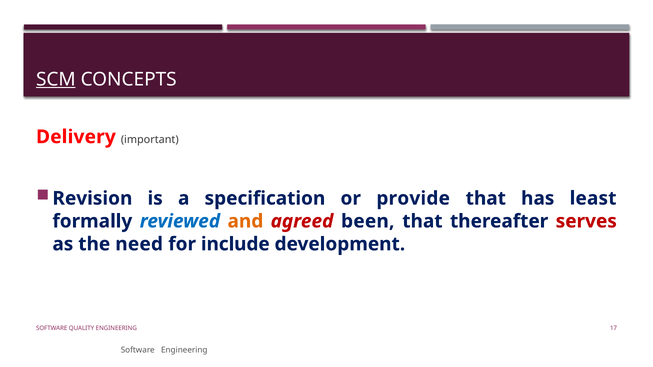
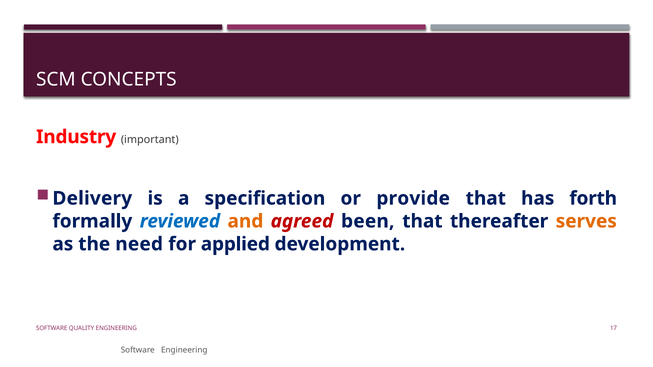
SCM underline: present -> none (56, 79)
Delivery: Delivery -> Industry (76, 137)
Revision: Revision -> Delivery (92, 199)
least: least -> forth (593, 199)
serves colour: red -> orange (586, 221)
include: include -> applied (235, 244)
